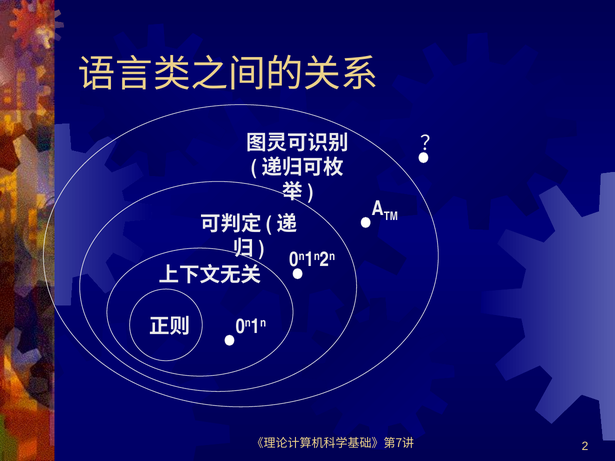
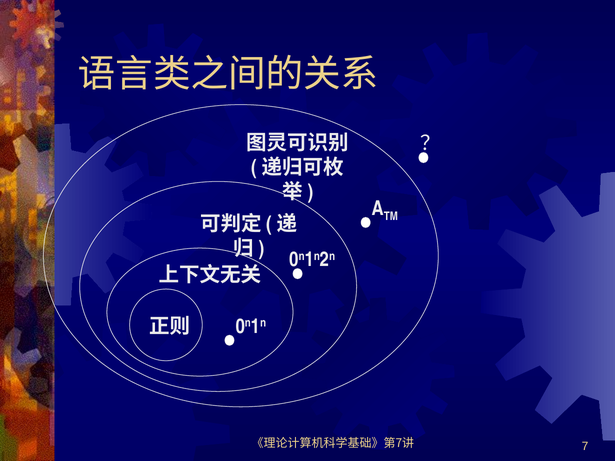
2: 2 -> 7 (585, 447)
